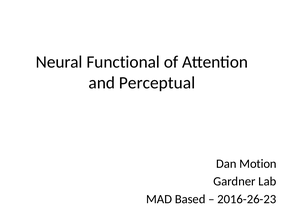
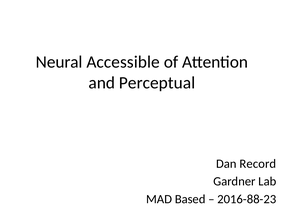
Functional: Functional -> Accessible (123, 62)
Motion: Motion -> Record (258, 164)
2016-26-23: 2016-26-23 -> 2016-88-23 (247, 199)
